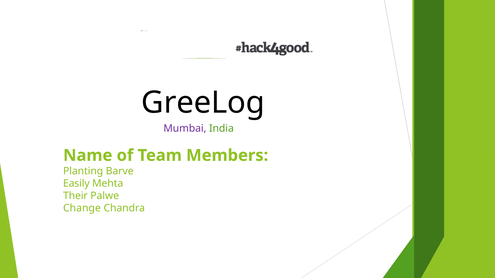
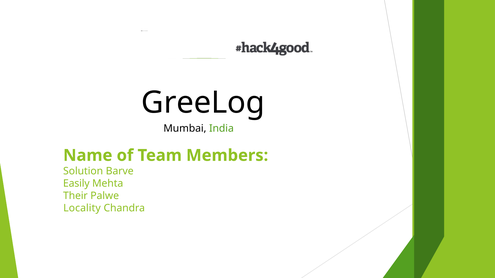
Mumbai colour: purple -> black (185, 128)
Planting: Planting -> Solution (83, 171)
Change: Change -> Locality (82, 208)
